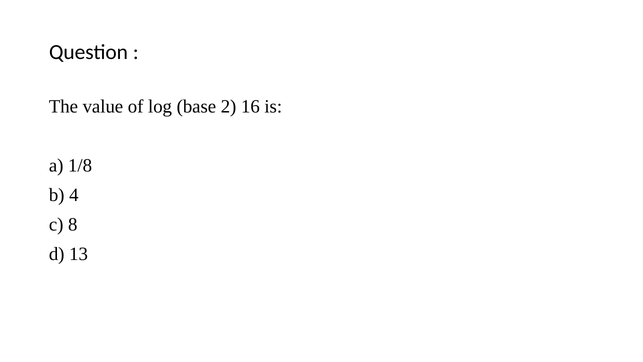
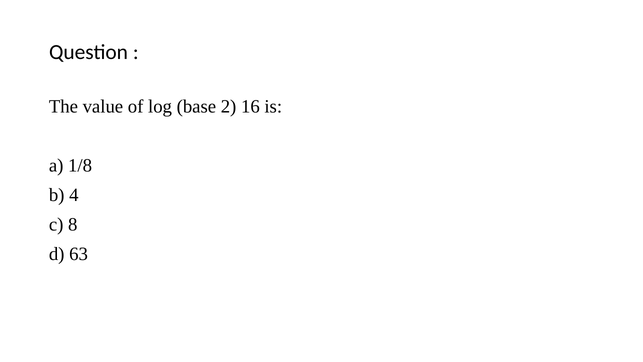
13: 13 -> 63 (79, 254)
